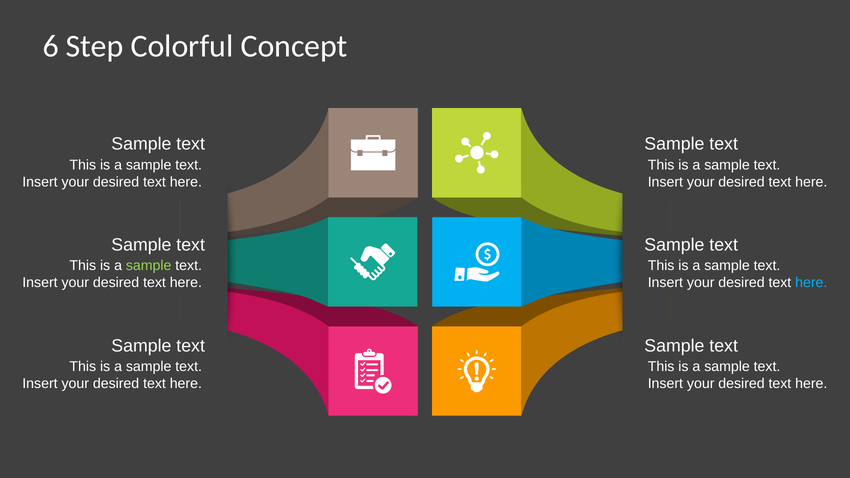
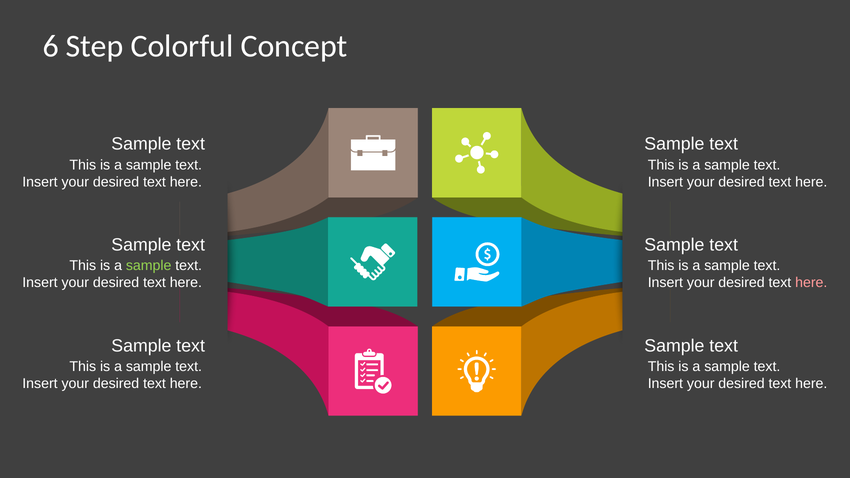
here colour: light blue -> pink (811, 283)
